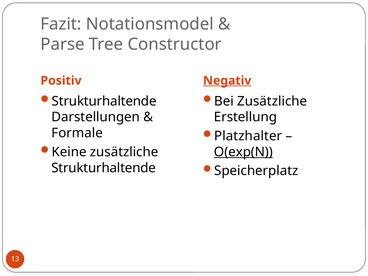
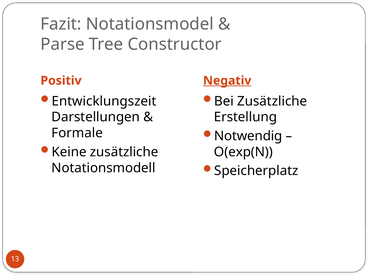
Strukturhaltende: Strukturhaltende -> Entwicklungszeit (104, 101)
Platzhalter: Platzhalter -> Notwendig (248, 136)
O(exp(N underline: present -> none (243, 152)
Strukturhaltende: Strukturhaltende -> Notationsmodell (104, 168)
